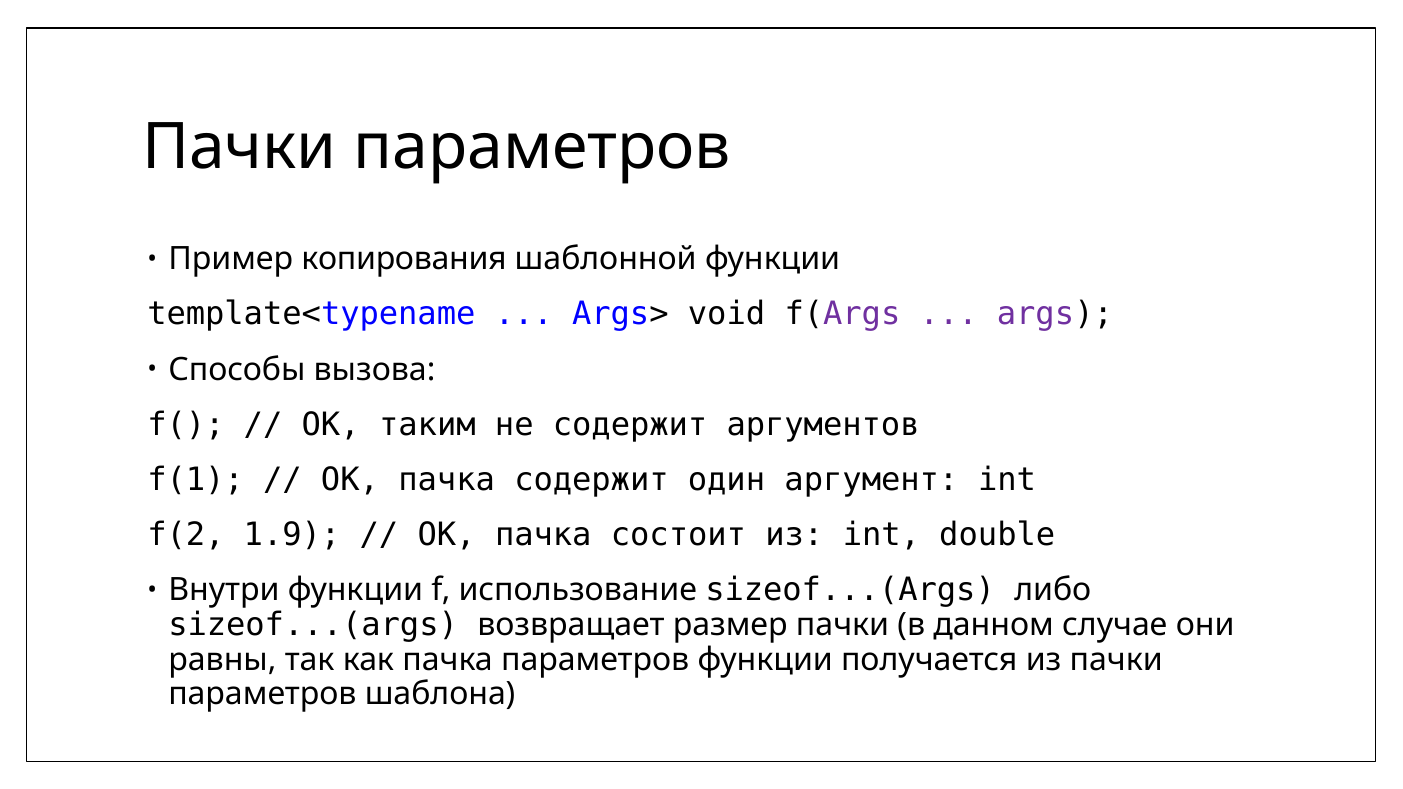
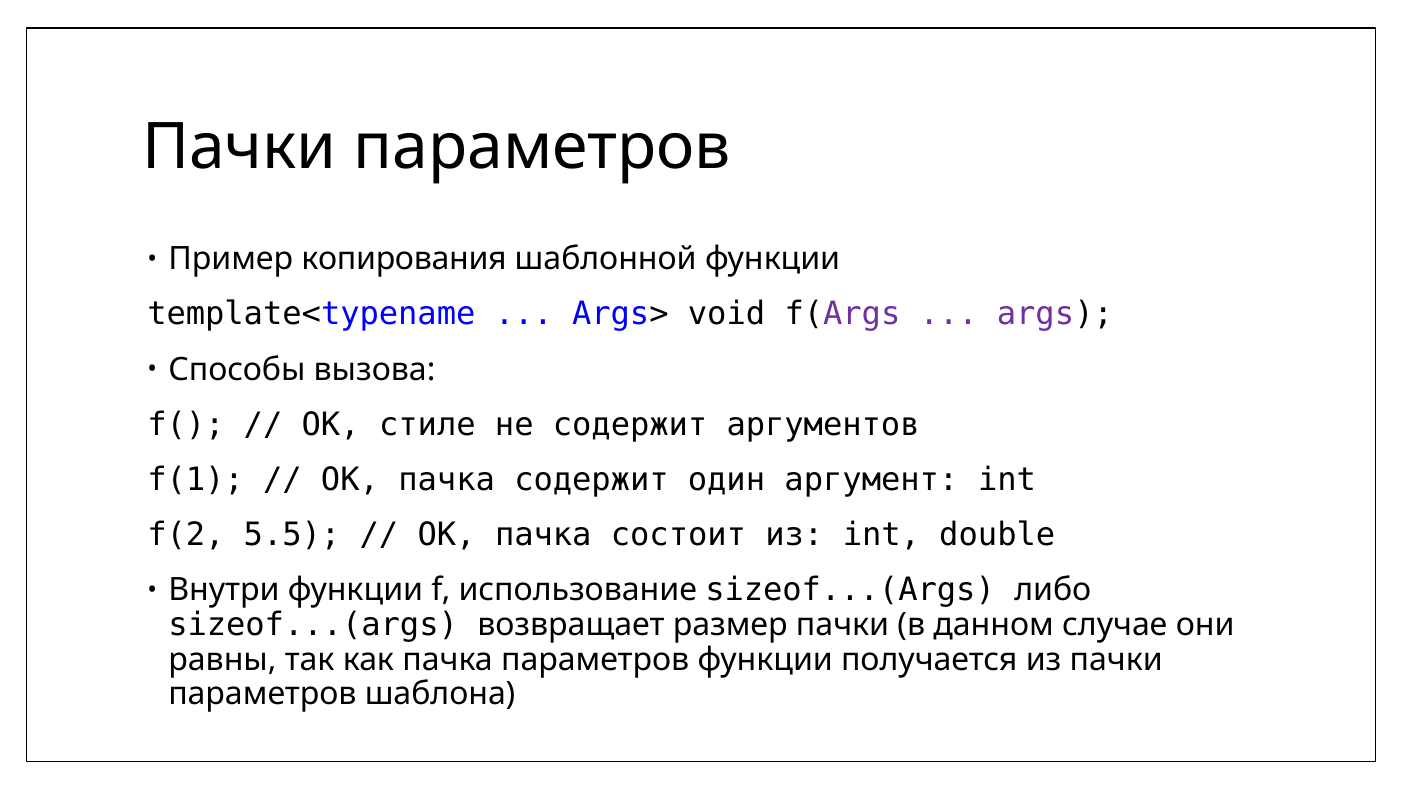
таким: таким -> стиле (427, 425)
1.9: 1.9 -> 5.5 (292, 535)
